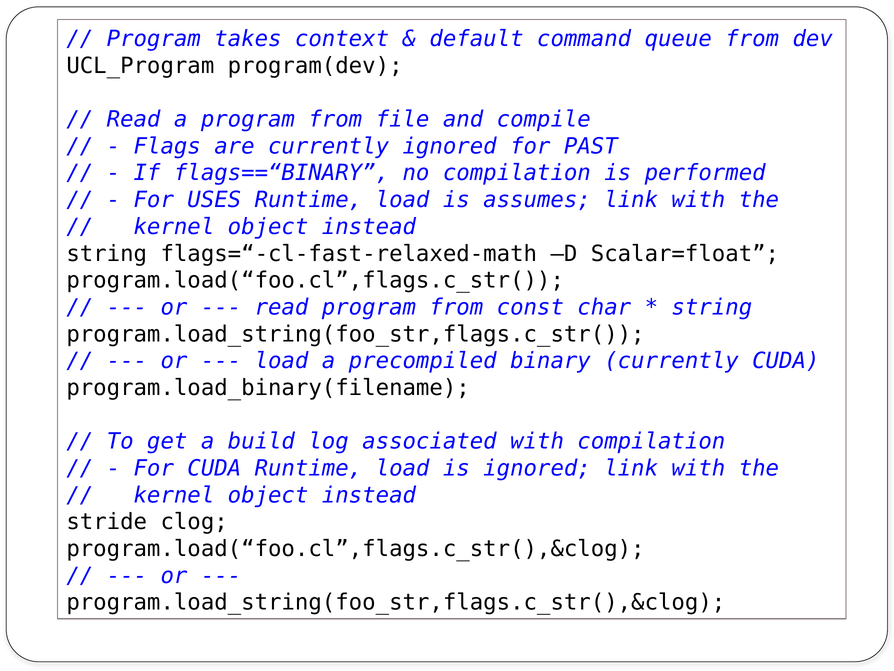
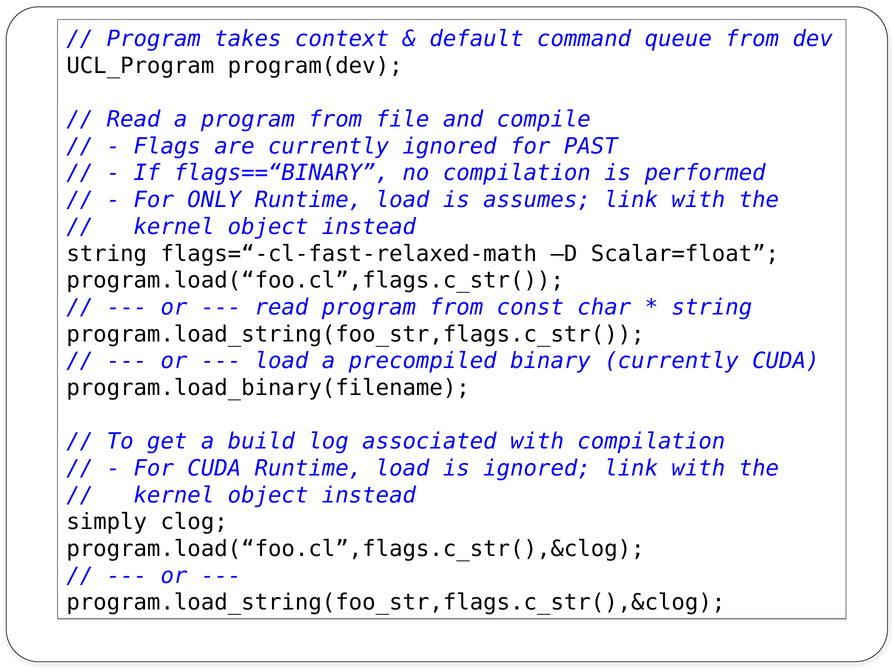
USES: USES -> ONLY (214, 200)
stride: stride -> simply (107, 522)
